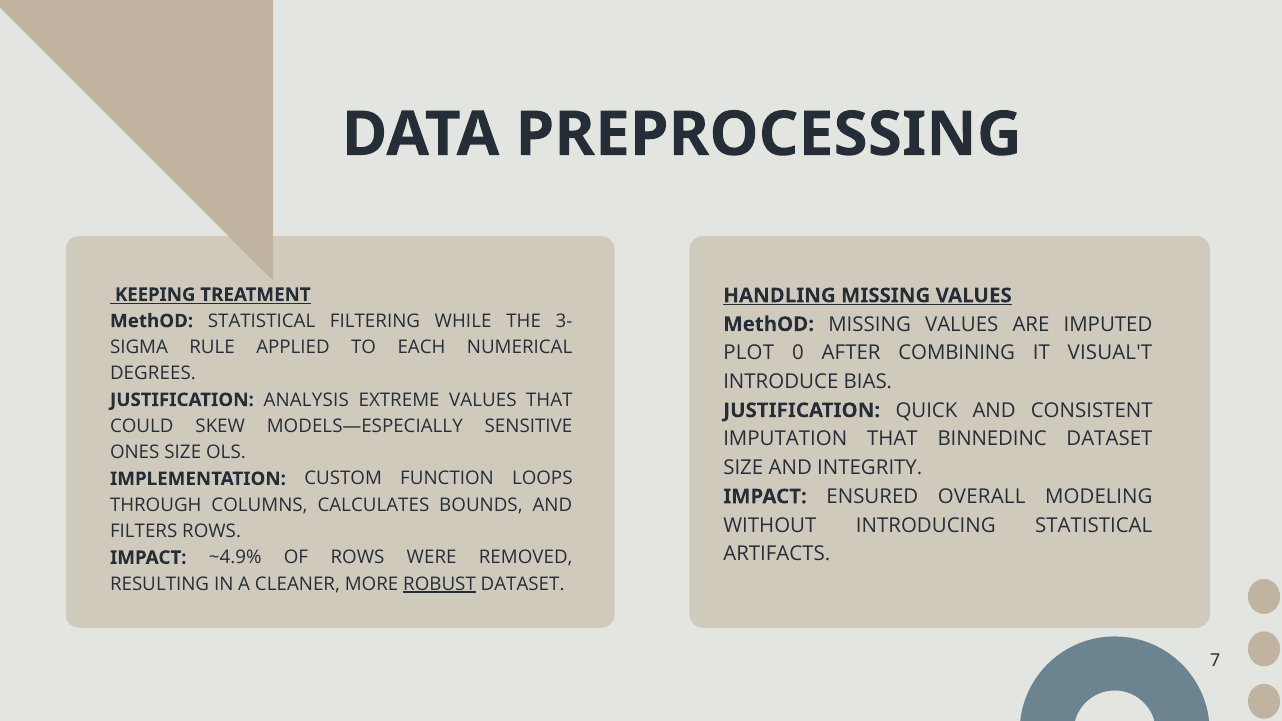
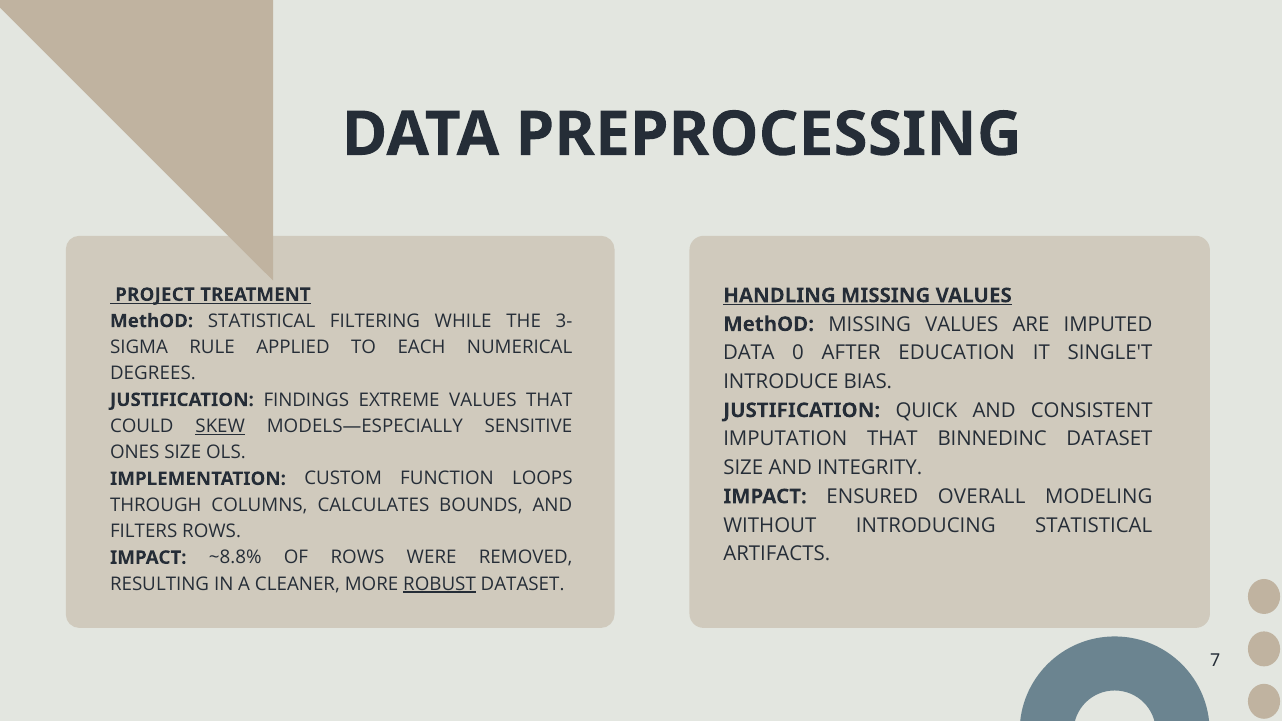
KEEPING: KEEPING -> PROJECT (155, 295)
PLOT: PLOT -> DATA (749, 353)
COMBINING: COMBINING -> EDUCATION (957, 353)
VISUAL'T: VISUAL'T -> SINGLE'T (1110, 353)
ANALYSIS: ANALYSIS -> FINDINGS (306, 400)
SKEW underline: none -> present (220, 426)
~4.9%: ~4.9% -> ~8.8% (235, 558)
